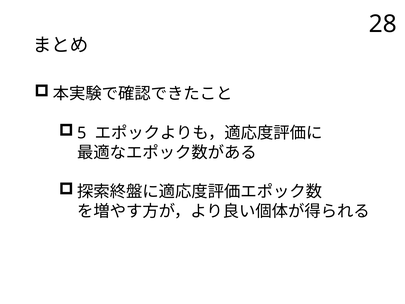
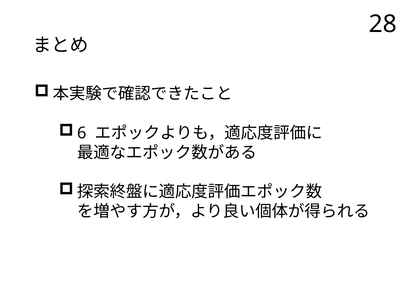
5: 5 -> 6 (82, 133)
